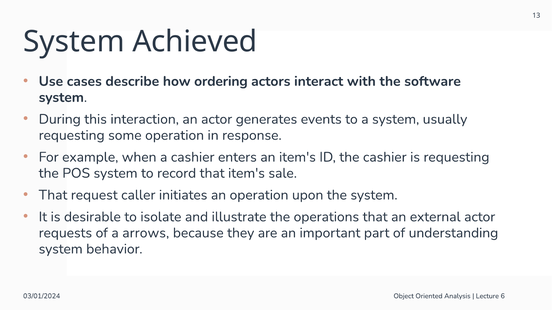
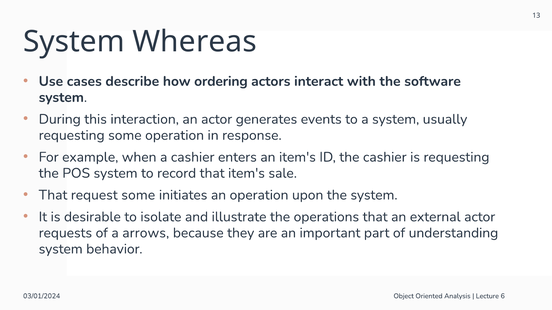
Achieved: Achieved -> Whereas (195, 42)
request caller: caller -> some (138, 195)
